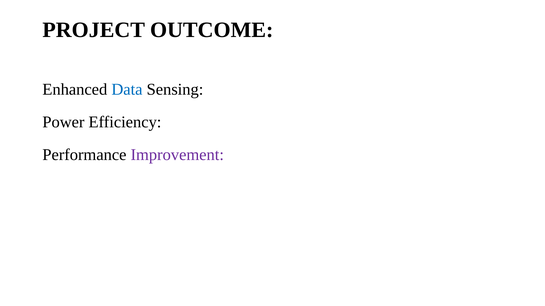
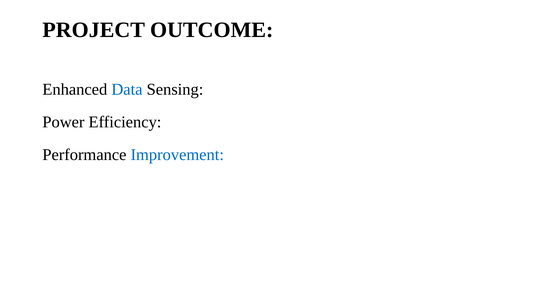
Improvement colour: purple -> blue (177, 155)
